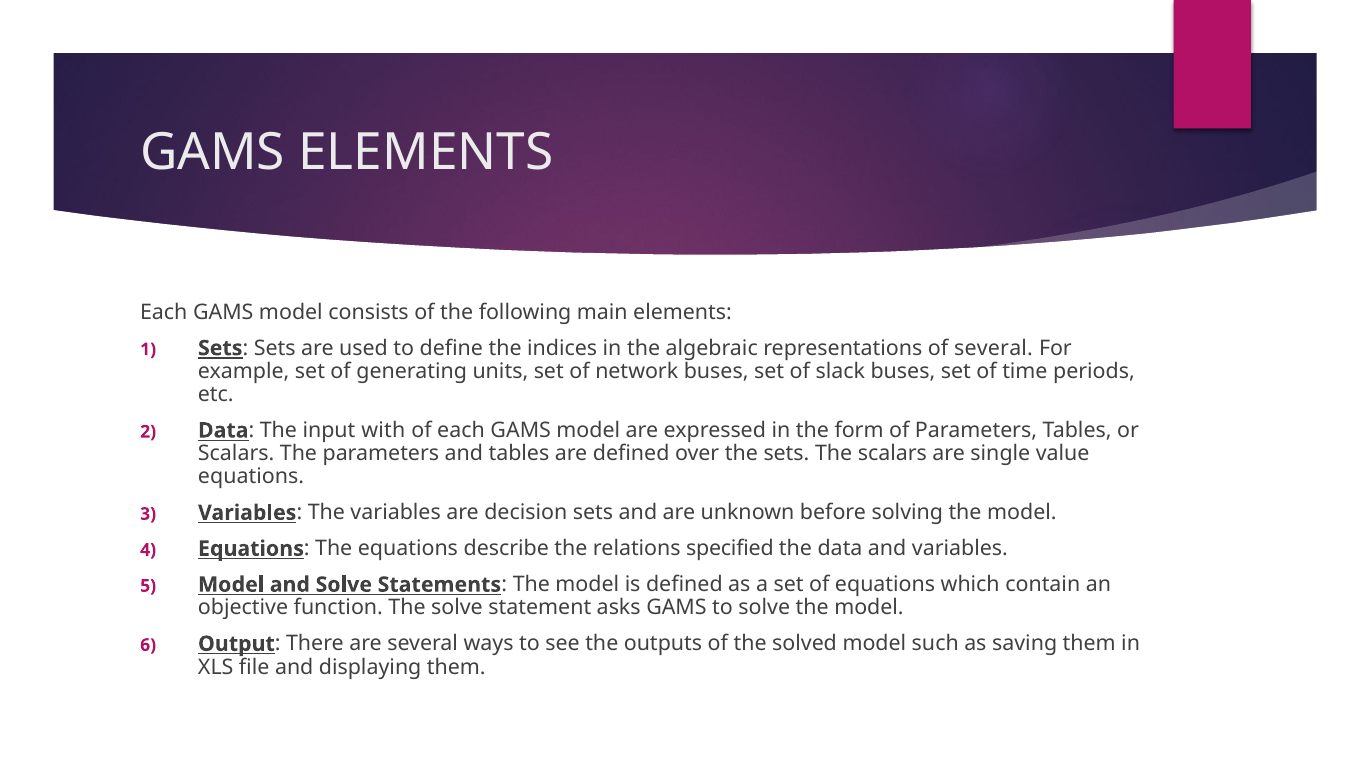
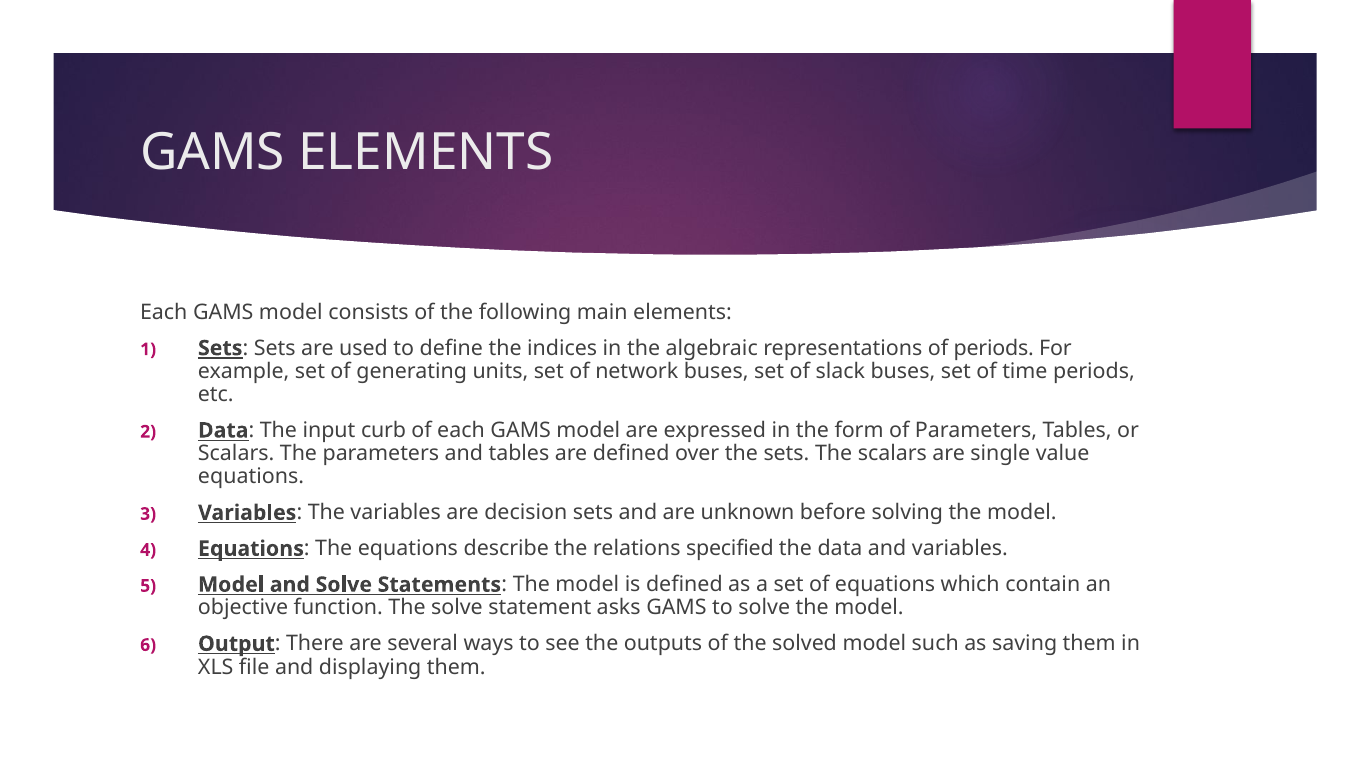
of several: several -> periods (994, 348)
with: with -> curb (384, 431)
